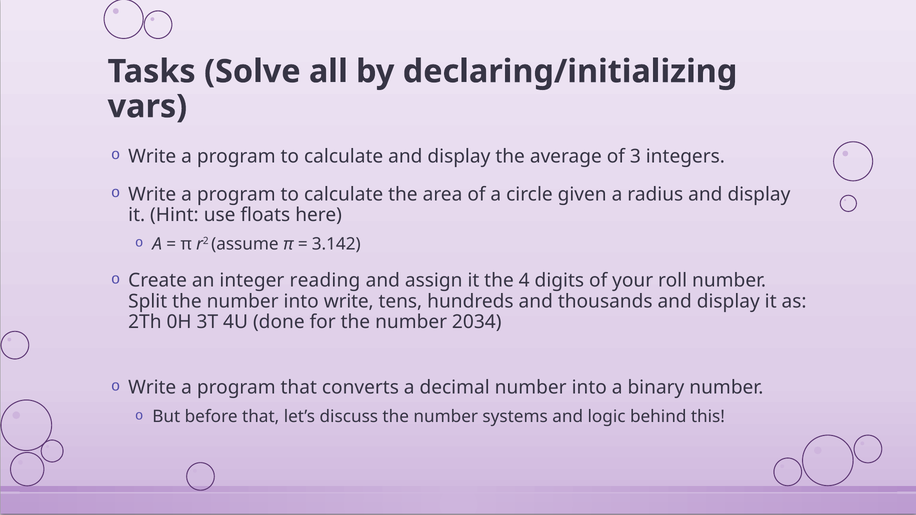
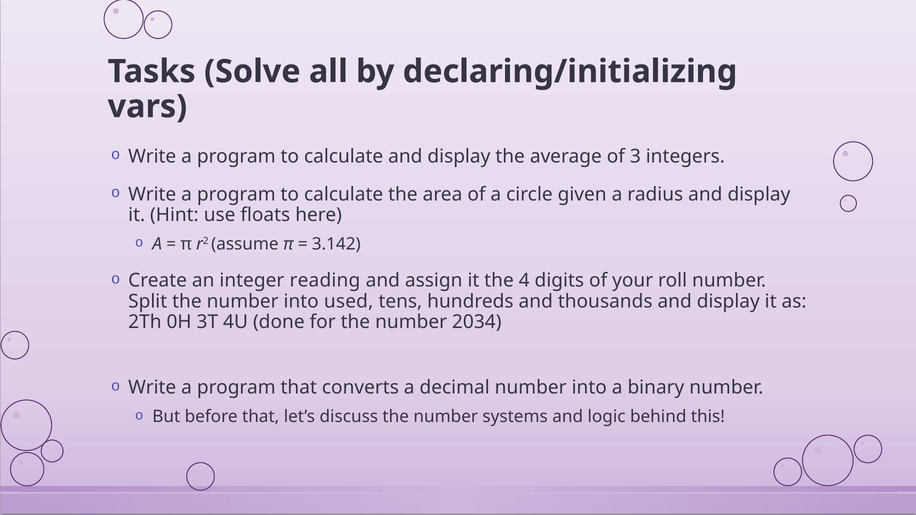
into write: write -> used (349, 301)
